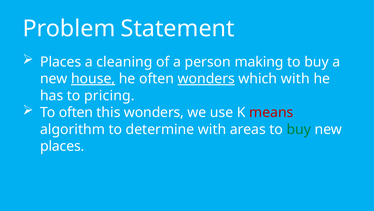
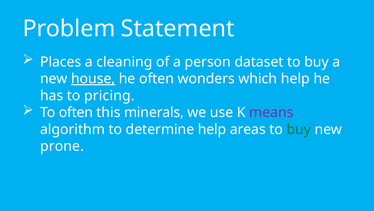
making: making -> dataset (259, 62)
wonders underline: present -> none (206, 79)
which with: with -> help (295, 79)
this wonders: wonders -> minerals (154, 112)
means colour: red -> purple (271, 112)
determine with: with -> help (212, 129)
places: places -> prone (62, 146)
